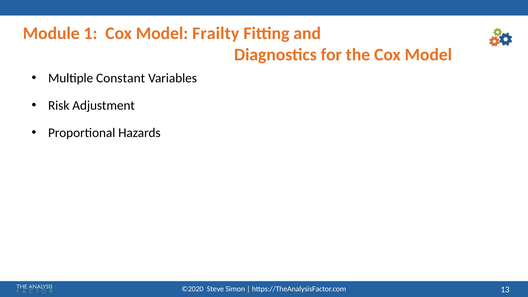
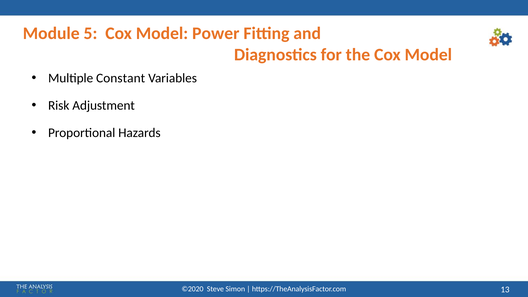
1: 1 -> 5 (90, 34)
Frailty: Frailty -> Power (216, 34)
